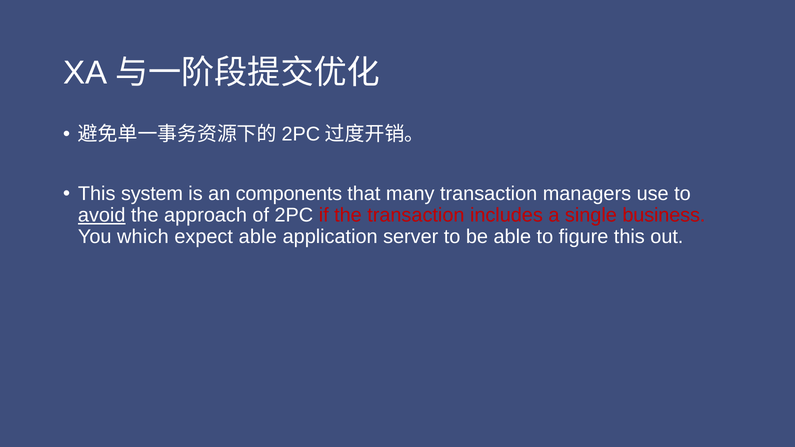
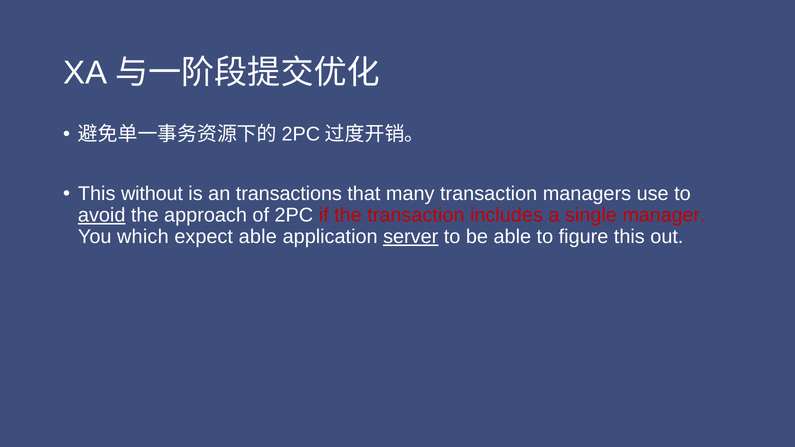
system: system -> without (152, 194)
components: components -> transactions (289, 194)
business: business -> manager (664, 215)
server underline: none -> present (411, 237)
